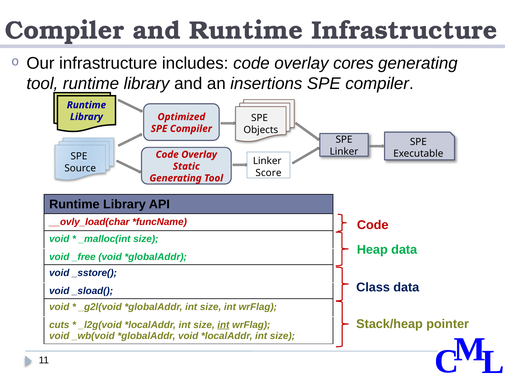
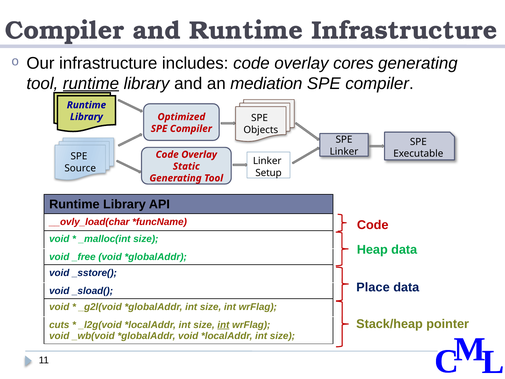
runtime underline: none -> present (91, 84)
insertions: insertions -> mediation (266, 84)
Score: Score -> Setup (269, 173)
Class: Class -> Place (373, 287)
